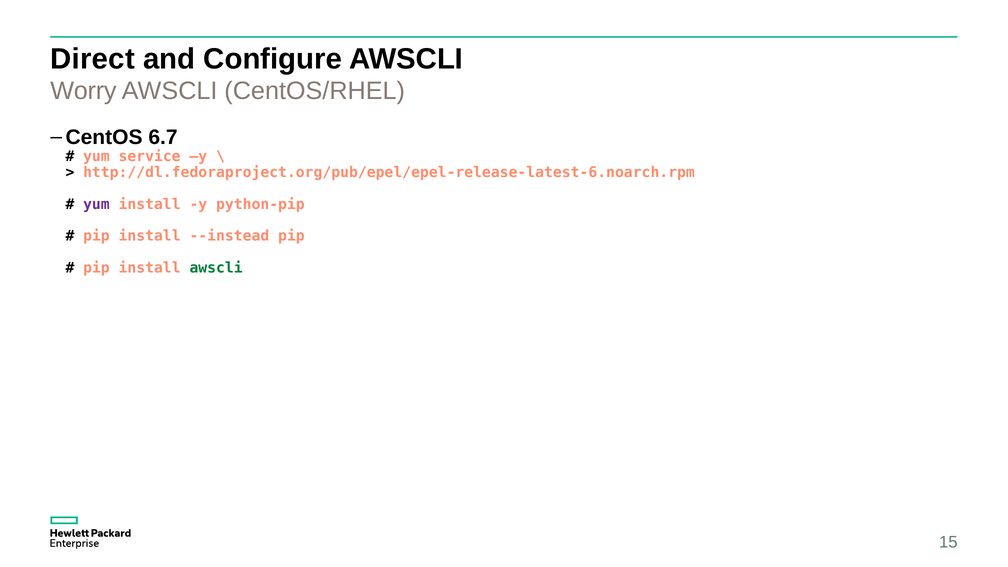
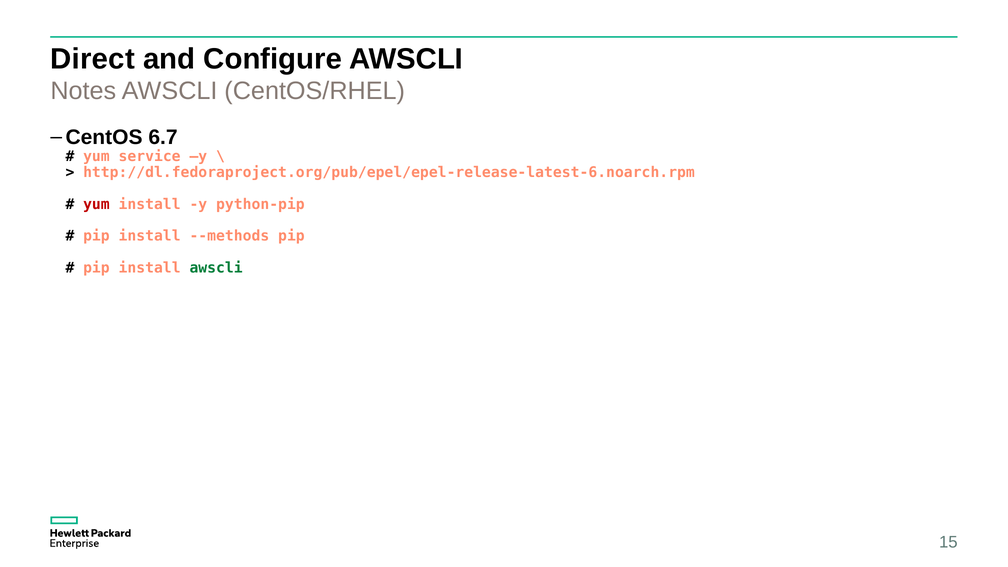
Worry: Worry -> Notes (83, 91)
yum colour: purple -> red (96, 204)
--instead: --instead -> --methods (229, 236)
